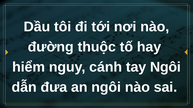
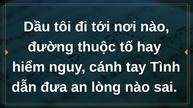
tay Ngôi: Ngôi -> Tình (165, 67)
an ngôi: ngôi -> lòng (106, 88)
